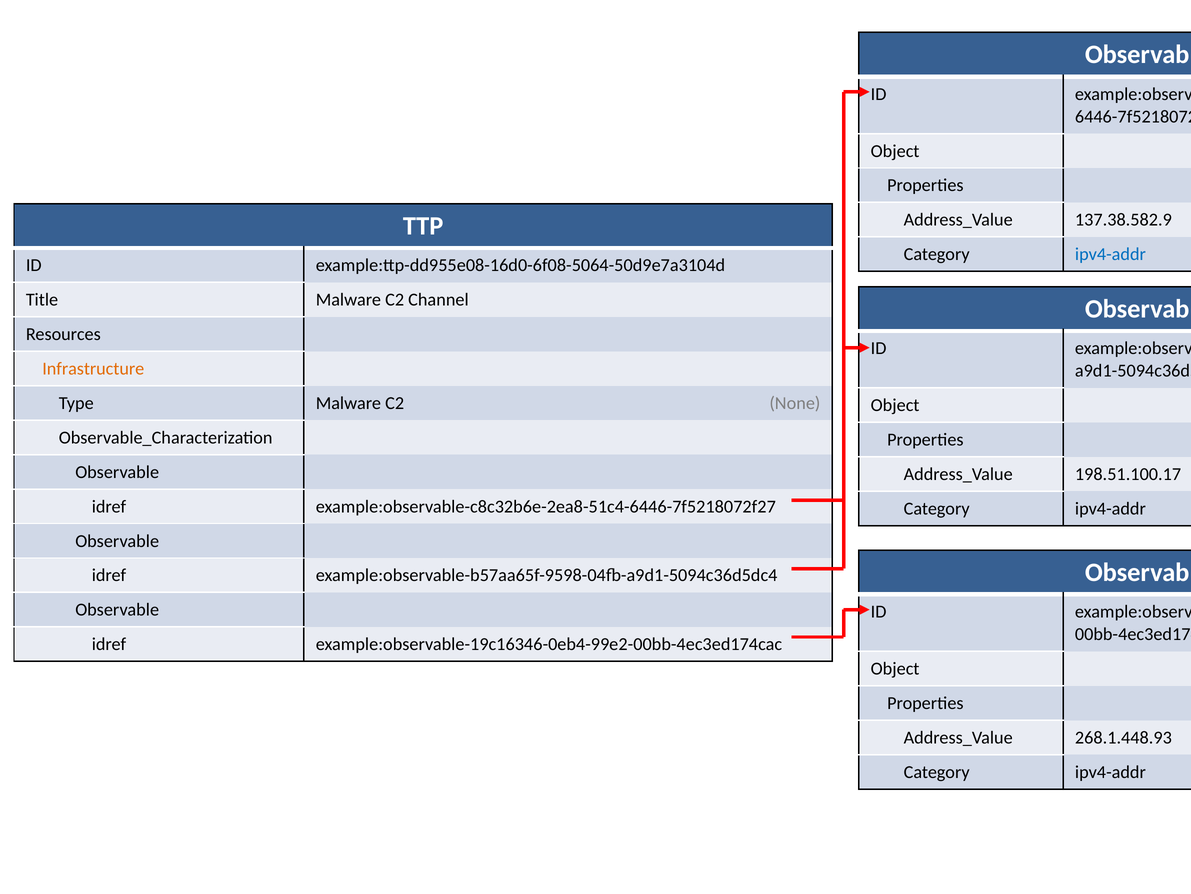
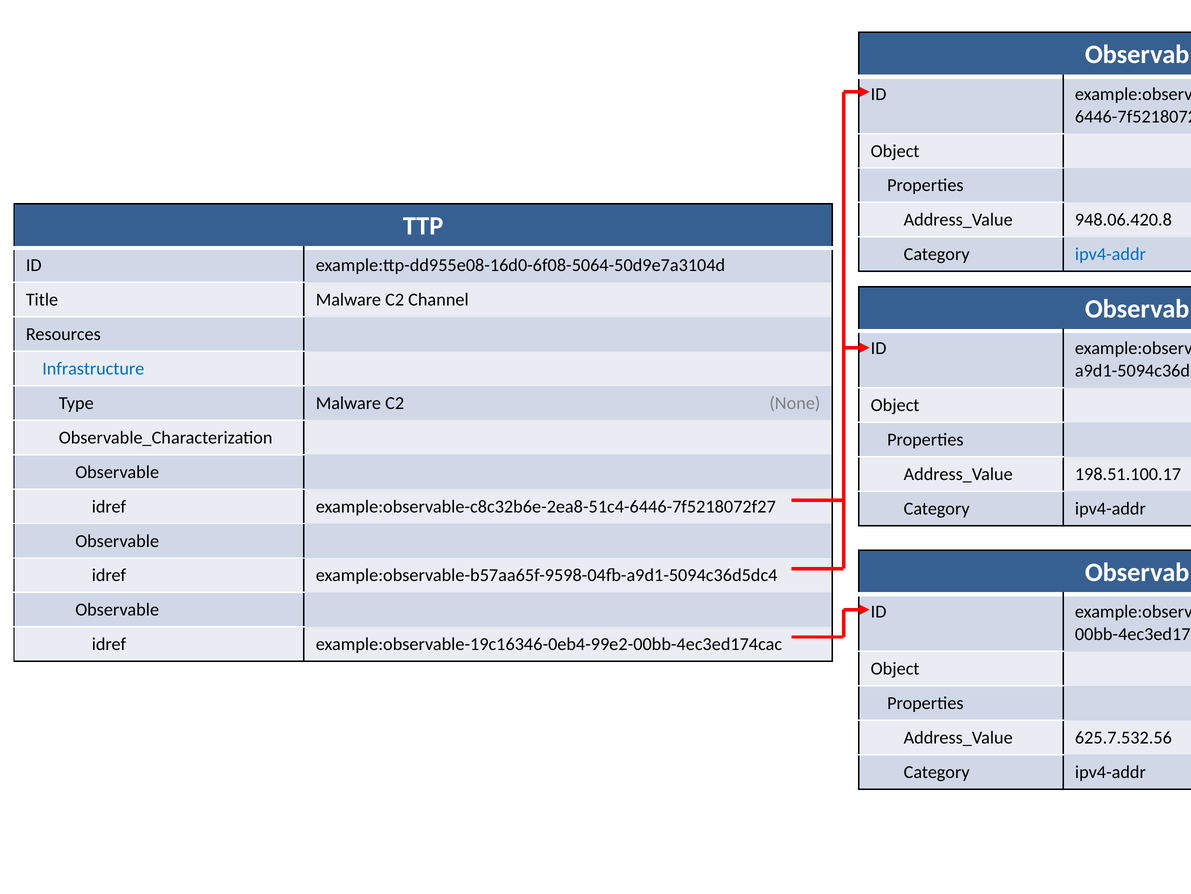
137.38.582.9: 137.38.582.9 -> 948.06.420.8 (1123, 220)
Infrastructure colour: orange -> blue (93, 368)
268.1.448.93: 268.1.448.93 -> 625.7.532.56 (1123, 737)
